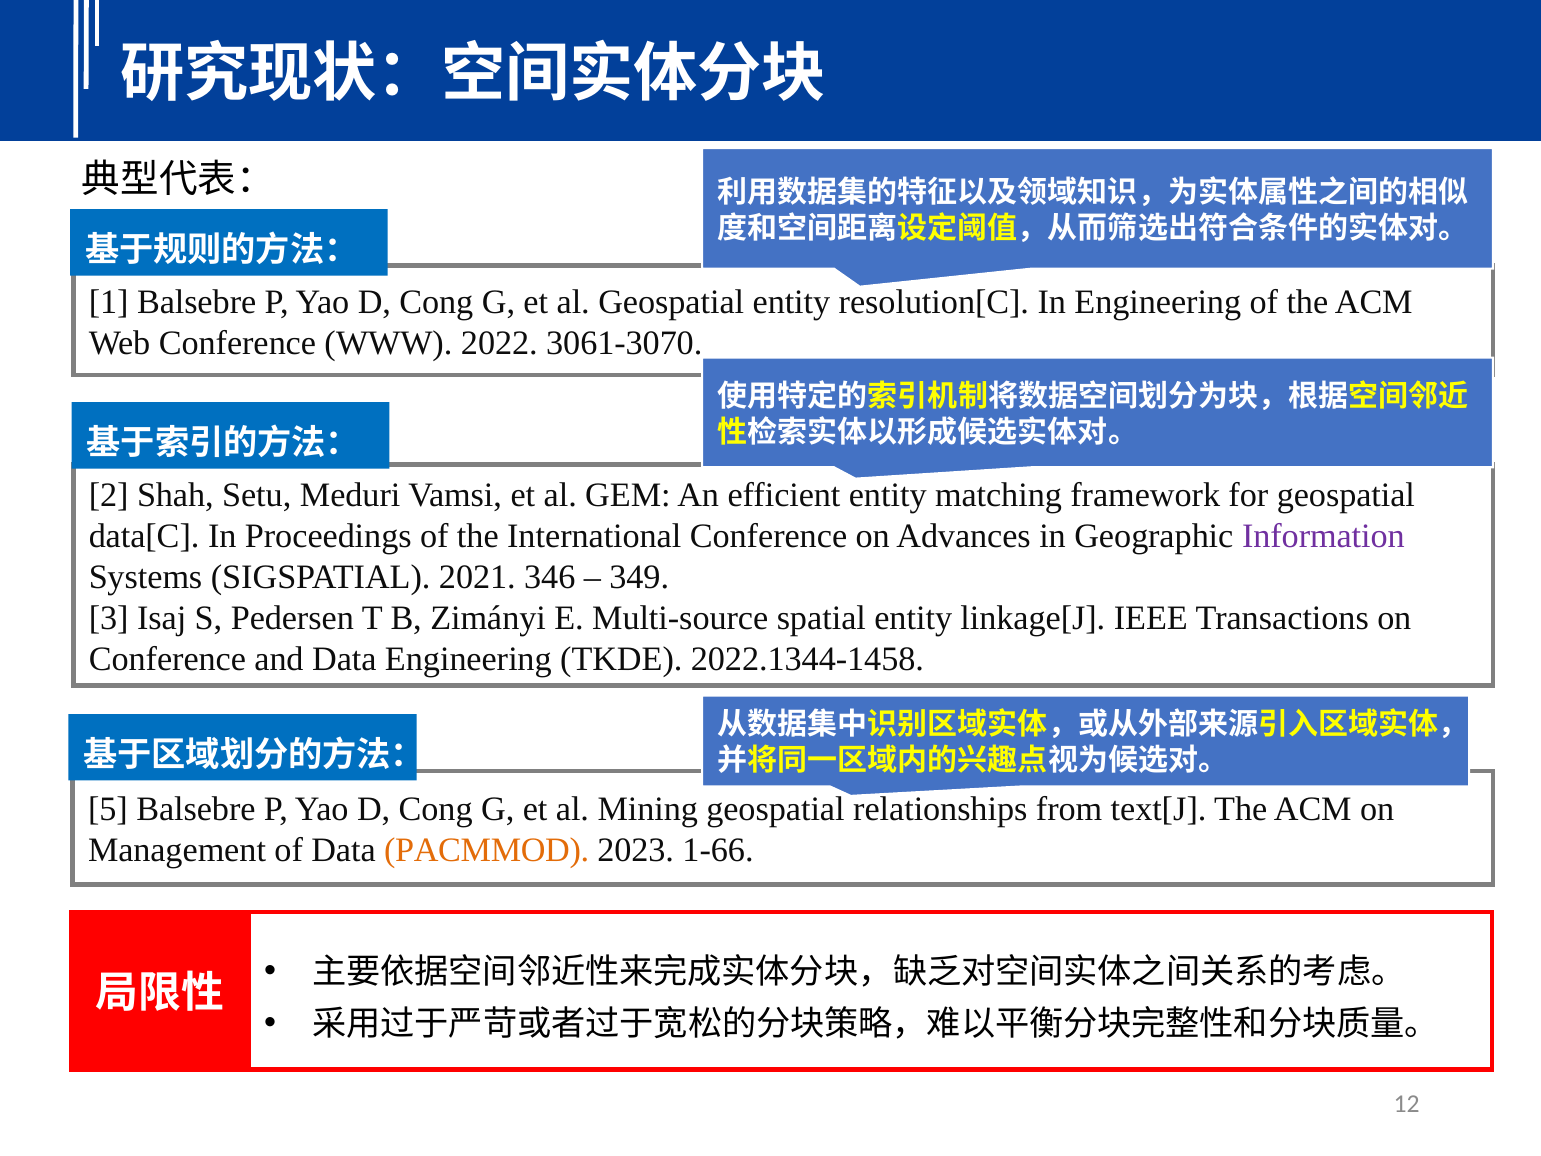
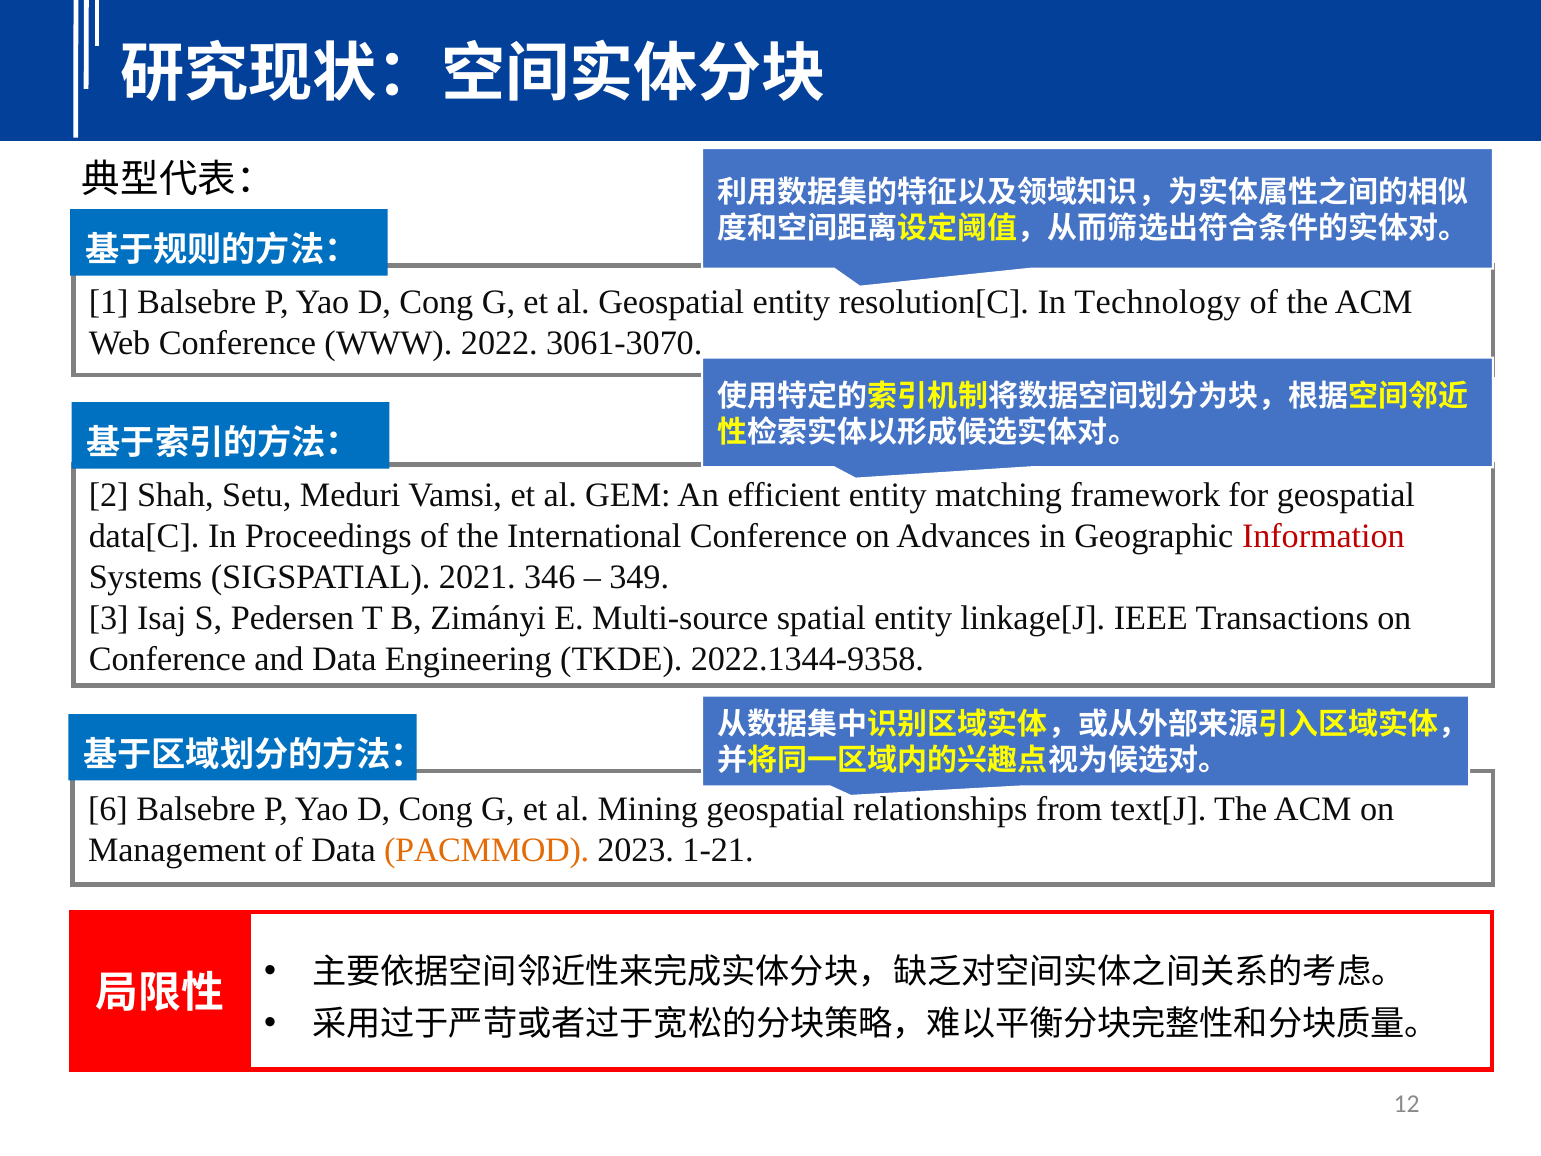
In Engineering: Engineering -> Technology (1158, 302)
Information colour: purple -> red (1323, 536)
2022.1344-1458: 2022.1344-1458 -> 2022.1344-9358 (807, 659)
5: 5 -> 6 (108, 809)
1-66: 1-66 -> 1-21 (718, 850)
